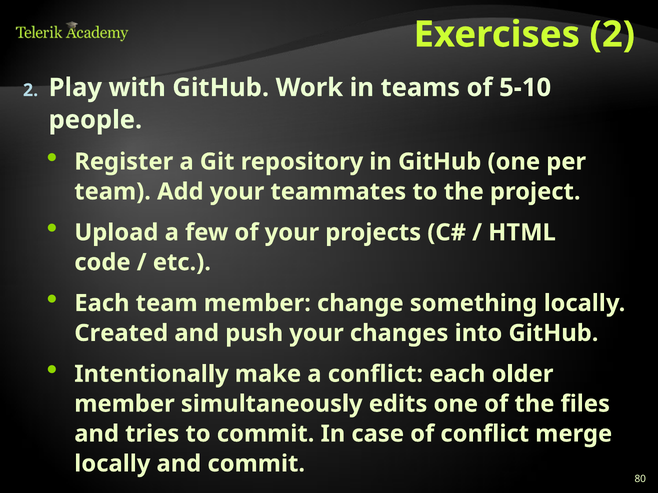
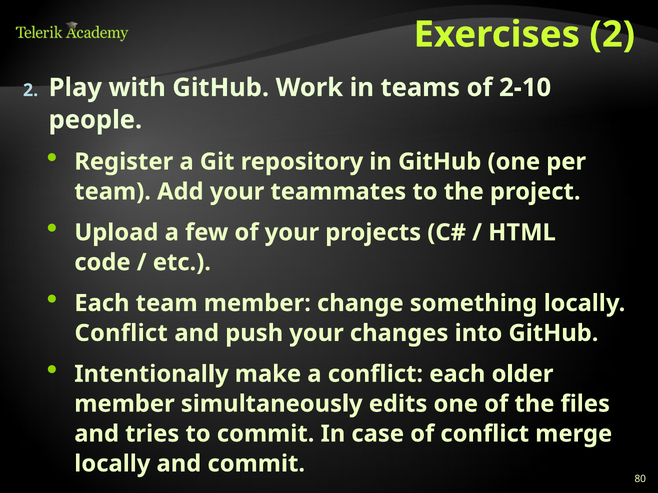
5-10: 5-10 -> 2-10 (525, 88)
Created: Created -> Conflict (121, 333)
